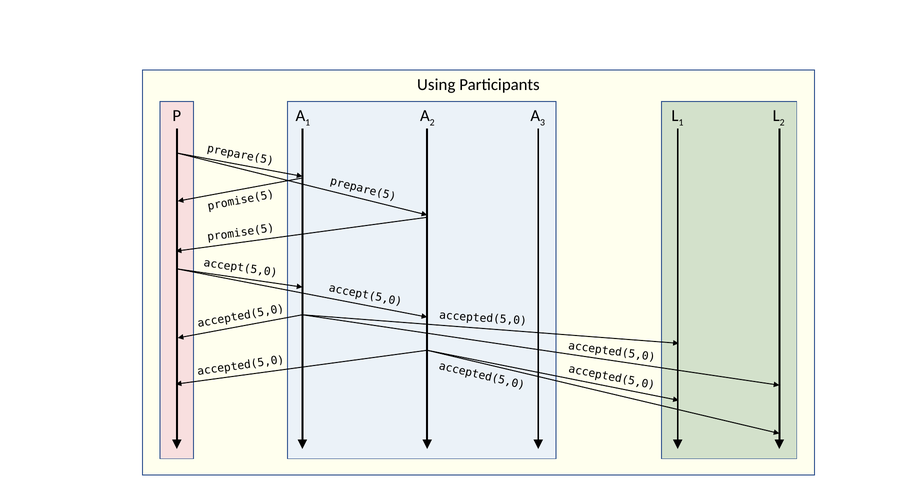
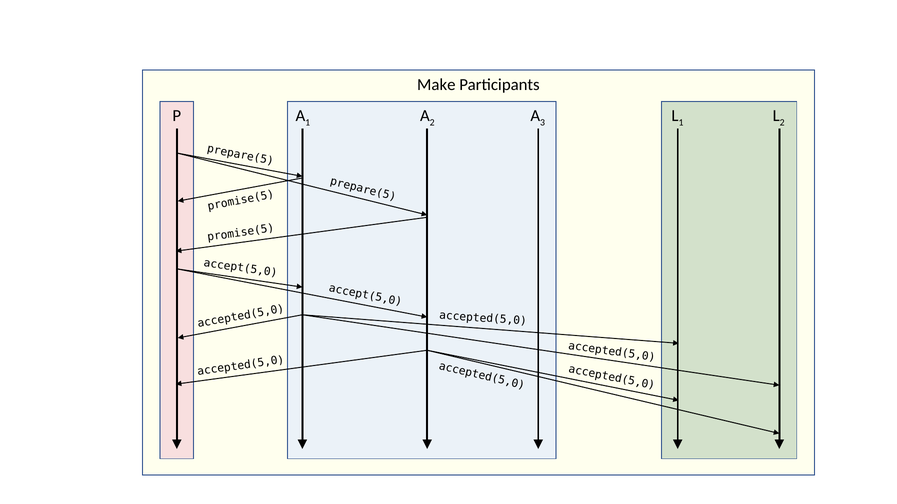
Using: Using -> Make (436, 85)
